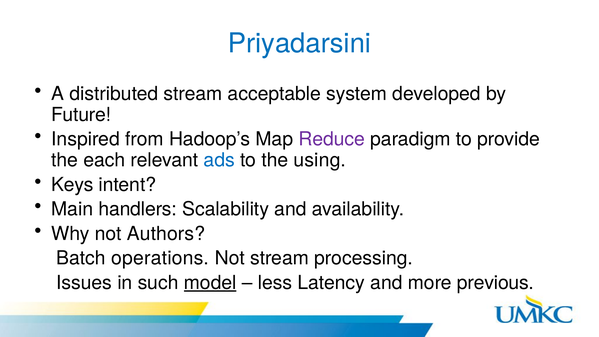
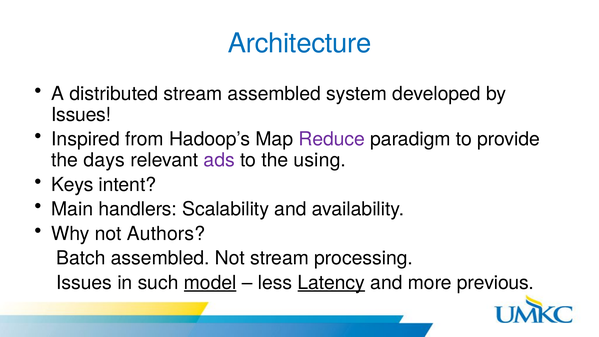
Priyadarsini: Priyadarsini -> Architecture (300, 43)
stream acceptable: acceptable -> assembled (274, 94)
Future: Future -> Issues (81, 115)
each: each -> days (104, 160)
ads colour: blue -> purple (219, 160)
Batch operations: operations -> assembled (160, 258)
Latency underline: none -> present (331, 283)
